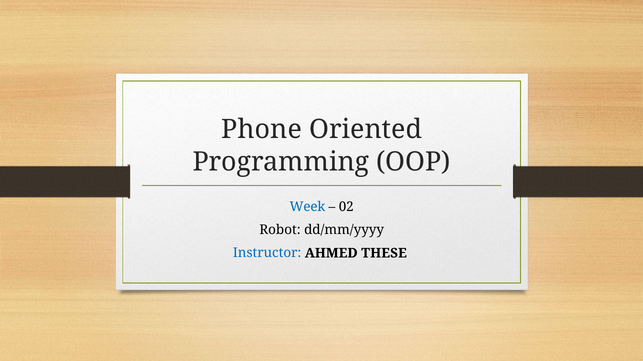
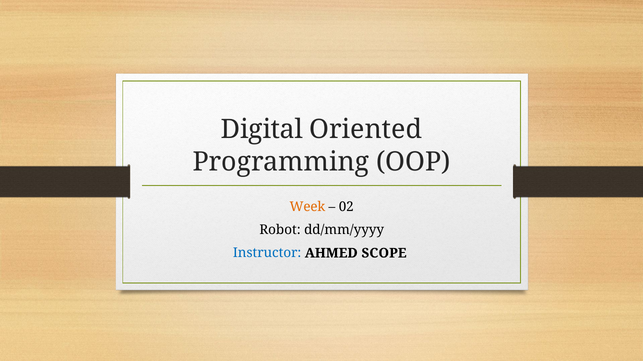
Phone: Phone -> Digital (262, 130)
Week colour: blue -> orange (307, 207)
THESE: THESE -> SCOPE (384, 254)
